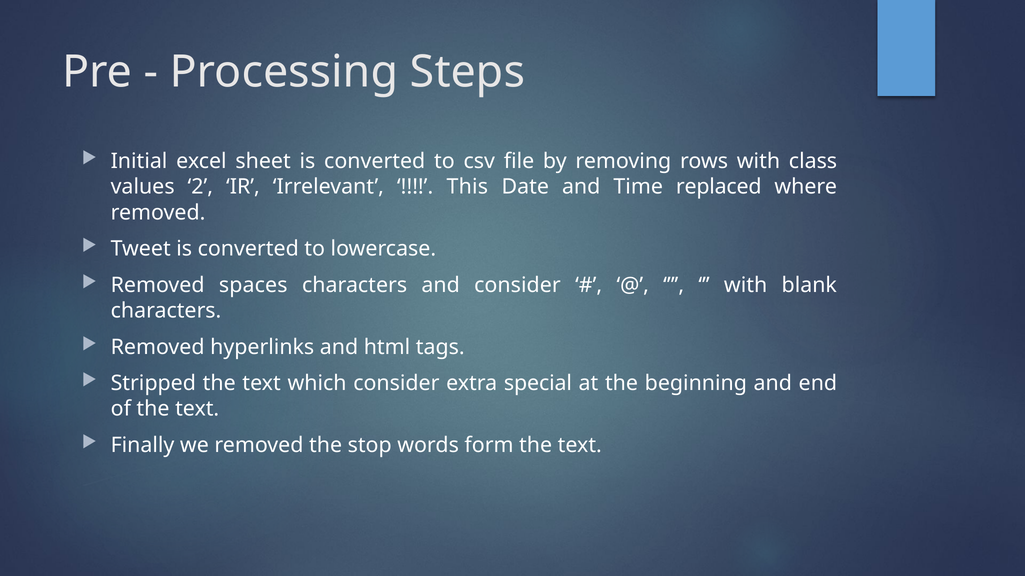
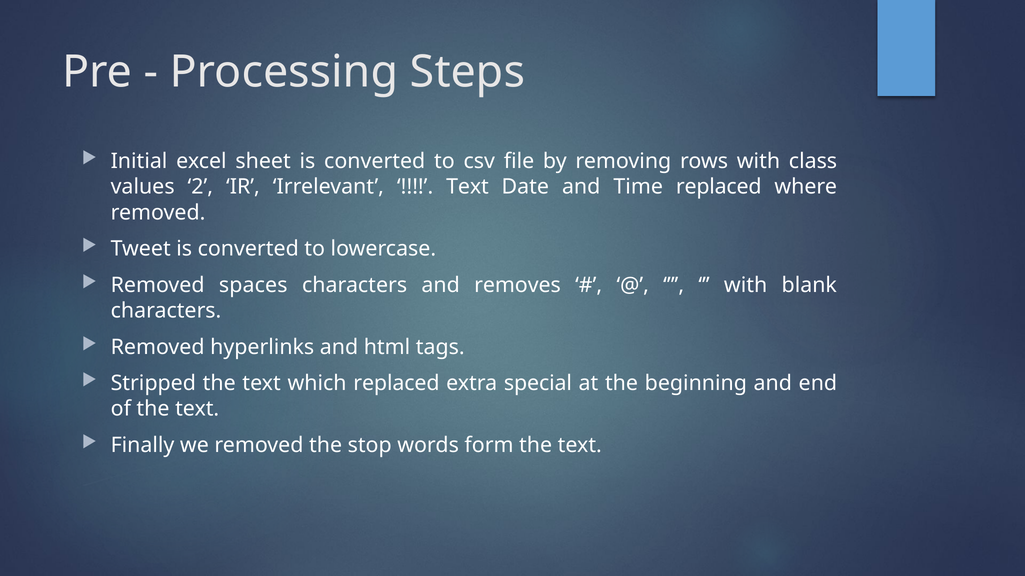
This: This -> Text (467, 187)
and consider: consider -> removes (517, 285)
which consider: consider -> replaced (396, 384)
